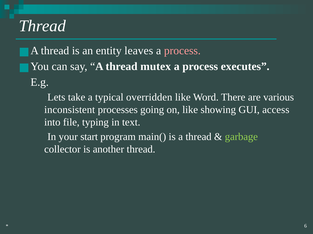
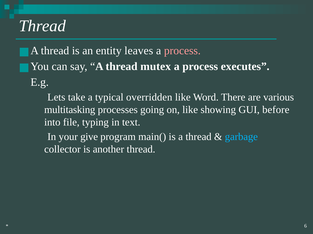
inconsistent: inconsistent -> multitasking (70, 110)
access: access -> before (276, 110)
start: start -> give (89, 137)
garbage colour: light green -> light blue (241, 137)
